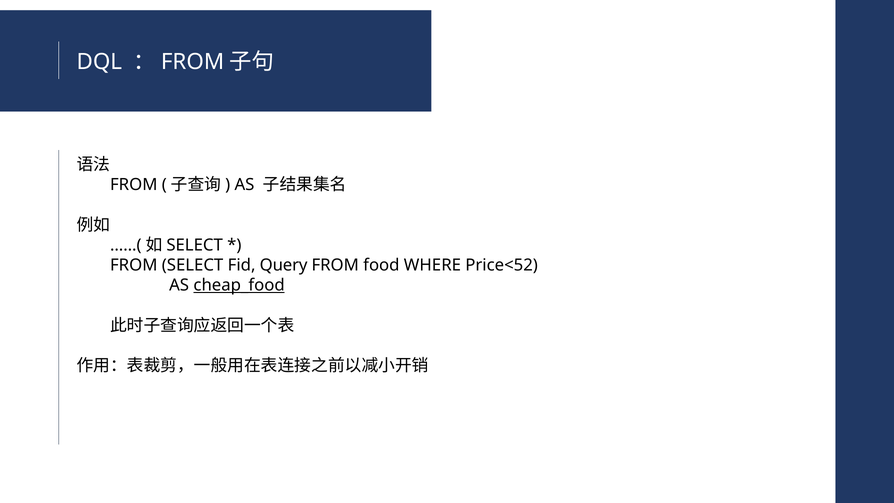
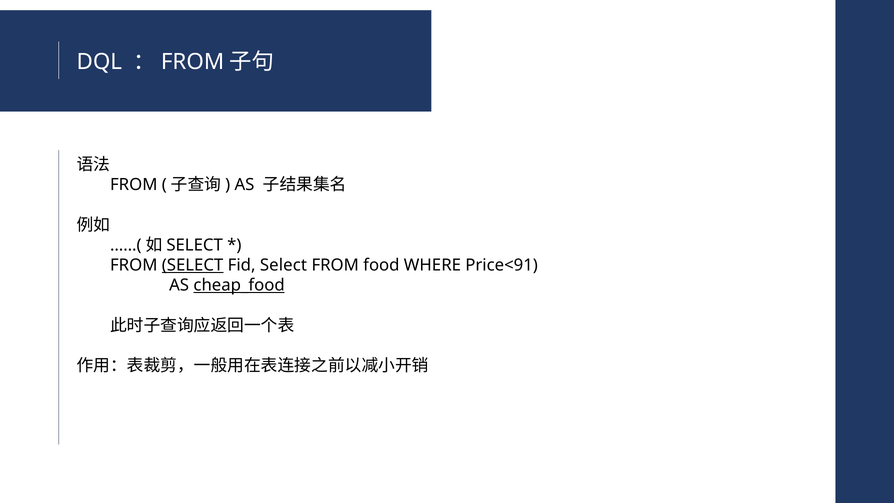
SELECT underline: none -> present (193, 265)
Fid Query: Query -> Select (283, 265)
Price<52: Price<52 -> Price<91 (502, 265)
